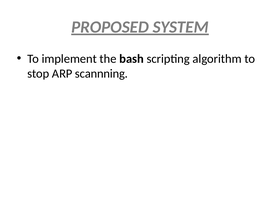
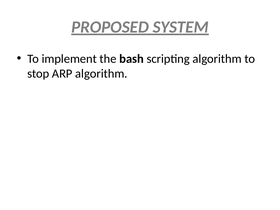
ARP scannning: scannning -> algorithm (101, 74)
